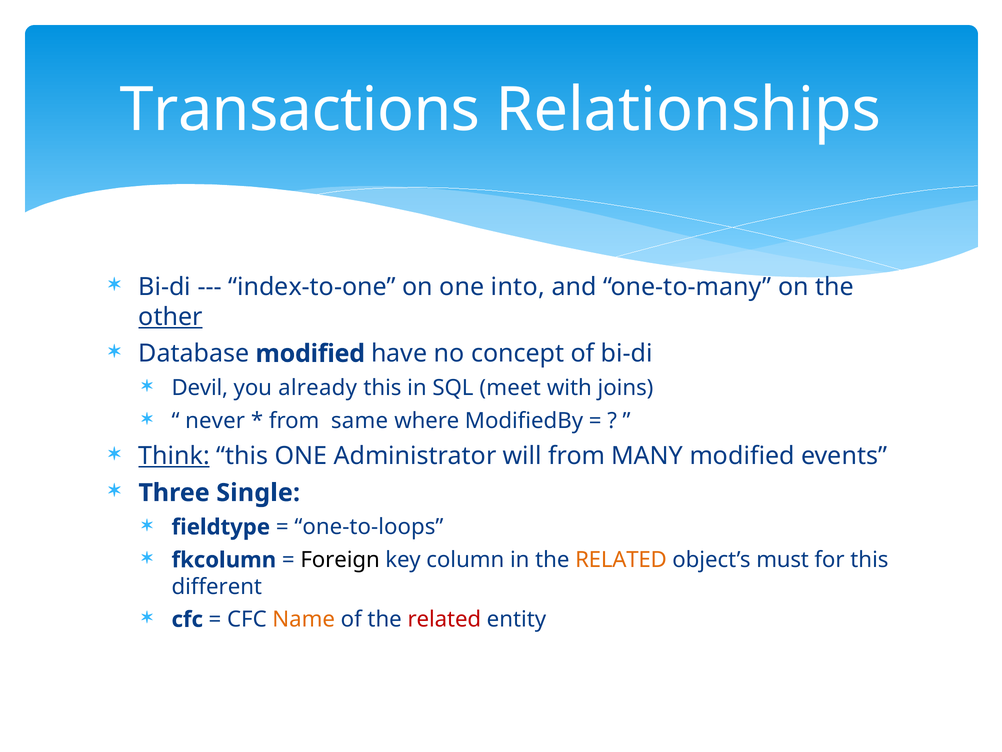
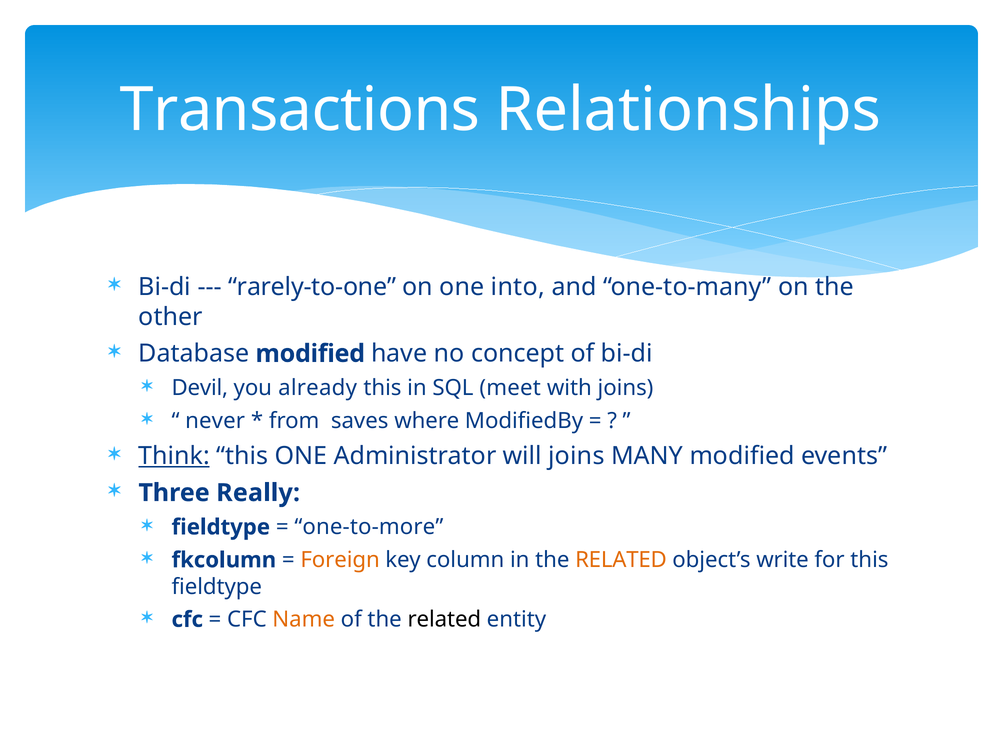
index-to-one: index-to-one -> rarely-to-one (312, 287)
other underline: present -> none (170, 317)
same: same -> saves (360, 421)
will from: from -> joins (576, 456)
Single: Single -> Really (258, 492)
one-to-loops: one-to-loops -> one-to-more (369, 527)
Foreign colour: black -> orange (340, 560)
must: must -> write (783, 560)
different: different -> fieldtype (217, 586)
related colour: red -> black (444, 619)
